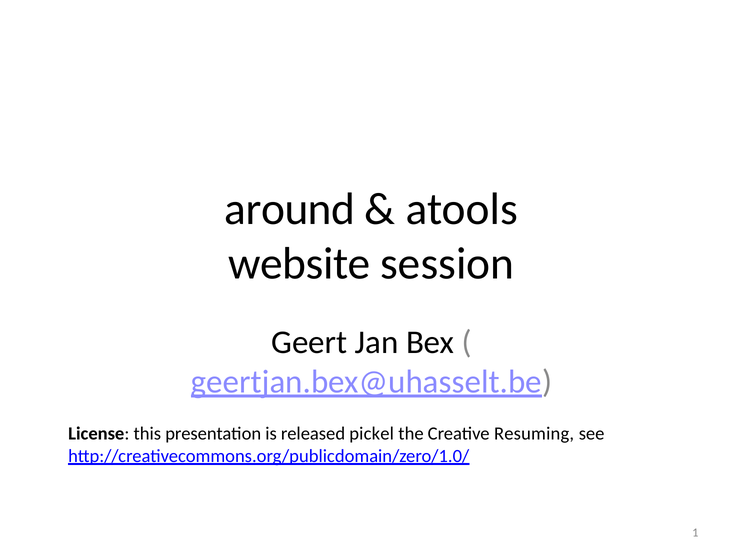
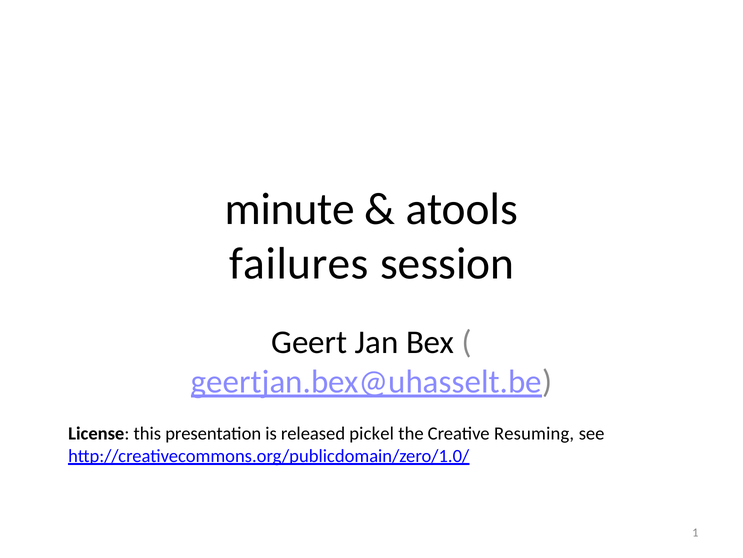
around: around -> minute (290, 209)
website: website -> failures (299, 263)
